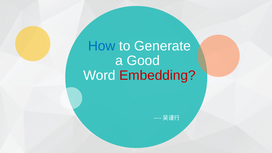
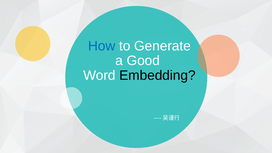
Embedding colour: red -> black (157, 75)
